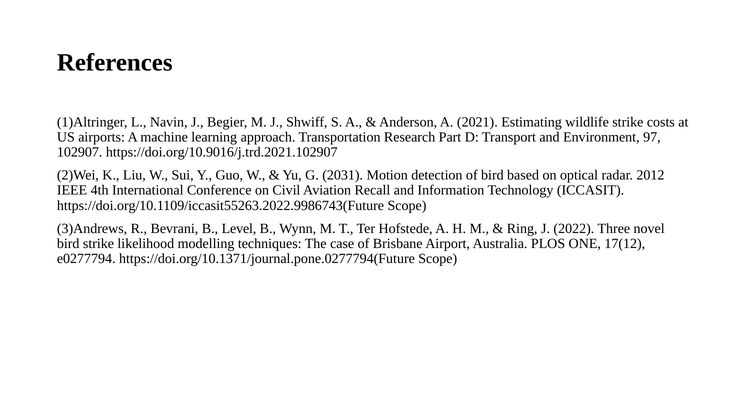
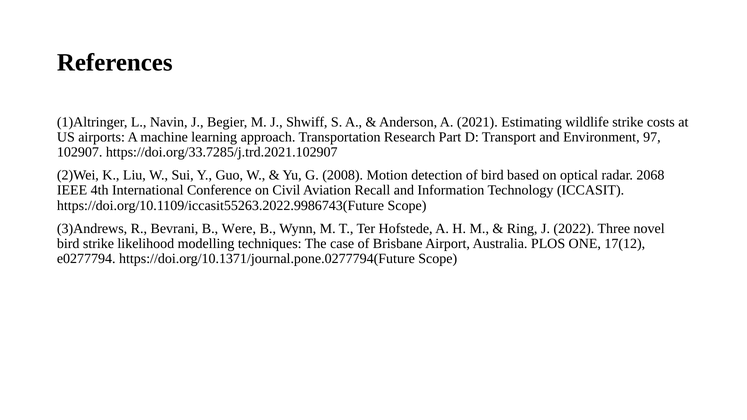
https://doi.org/10.9016/j.trd.2021.102907: https://doi.org/10.9016/j.trd.2021.102907 -> https://doi.org/33.7285/j.trd.2021.102907 (222, 152)
2031: 2031 -> 2008 (343, 175)
2012: 2012 -> 2068 (650, 175)
Level: Level -> Were (239, 228)
